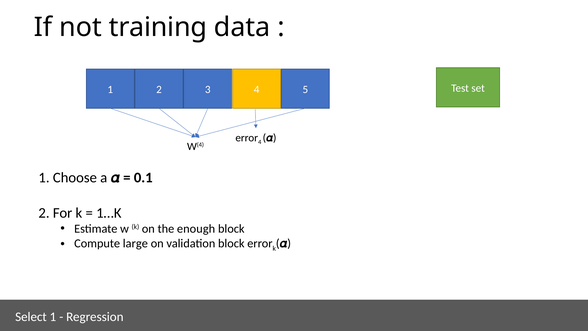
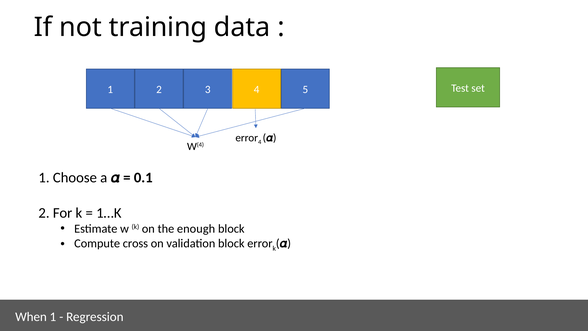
large: large -> cross (135, 243)
Select: Select -> When (31, 317)
